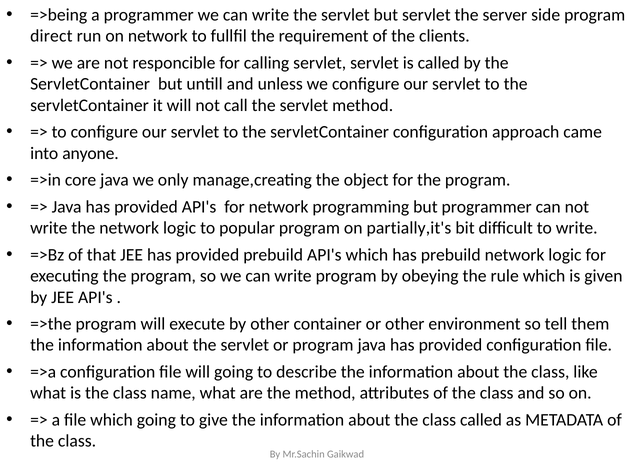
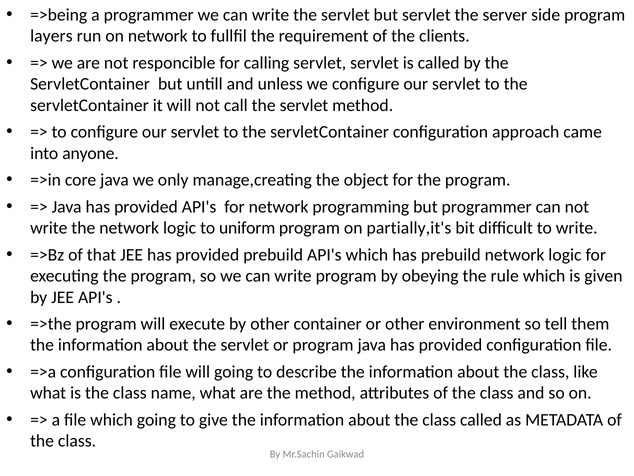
direct: direct -> layers (51, 36)
popular: popular -> uniform (247, 228)
